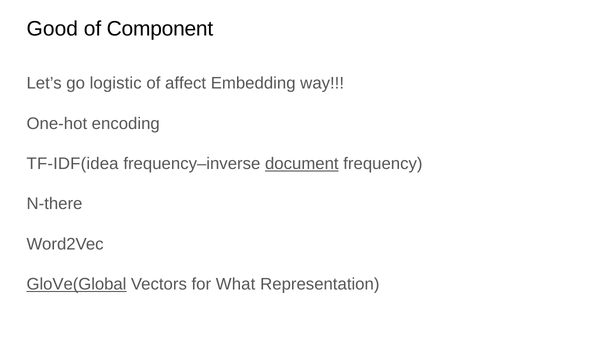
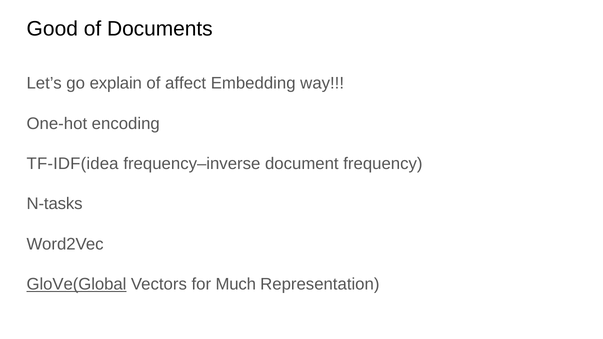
Component: Component -> Documents (160, 29)
logistic: logistic -> explain (116, 83)
document underline: present -> none (302, 164)
N-there: N-there -> N-tasks (55, 204)
What: What -> Much (236, 285)
